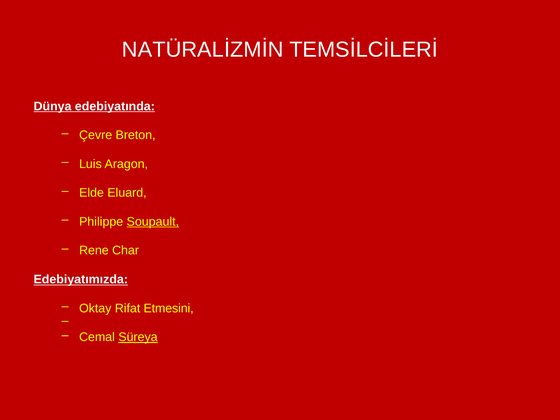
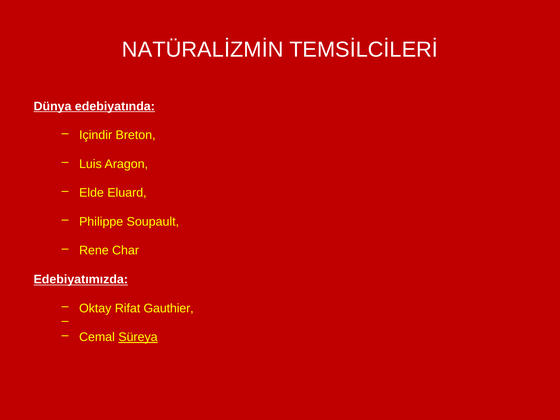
Çevre: Çevre -> Içindir (96, 135)
Soupault underline: present -> none (153, 222)
Etmesini: Etmesini -> Gauthier (169, 308)
